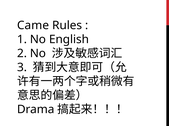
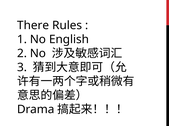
Came: Came -> There (33, 25)
